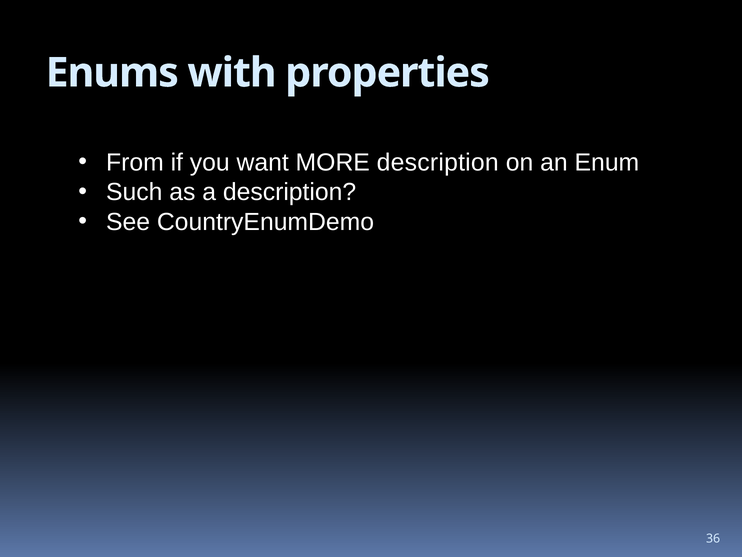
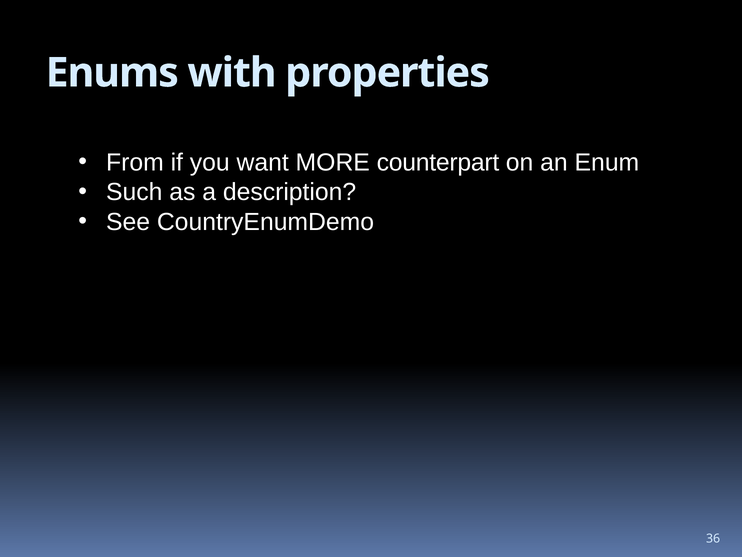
MORE description: description -> counterpart (438, 162)
